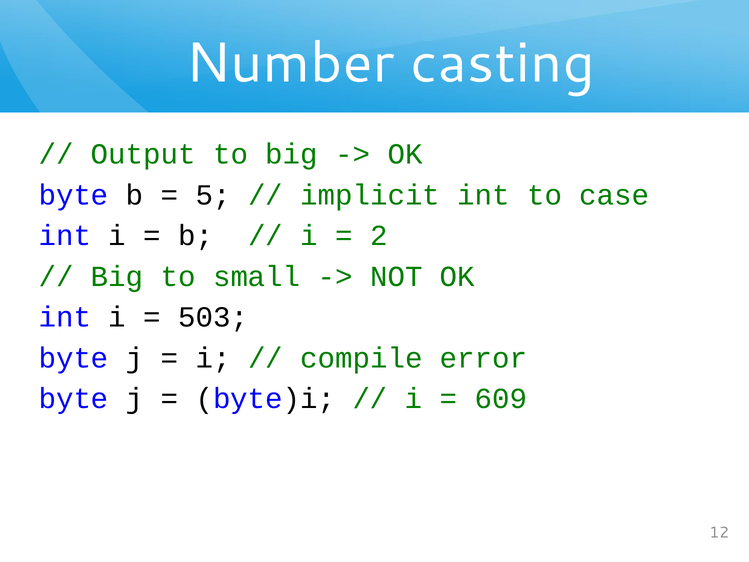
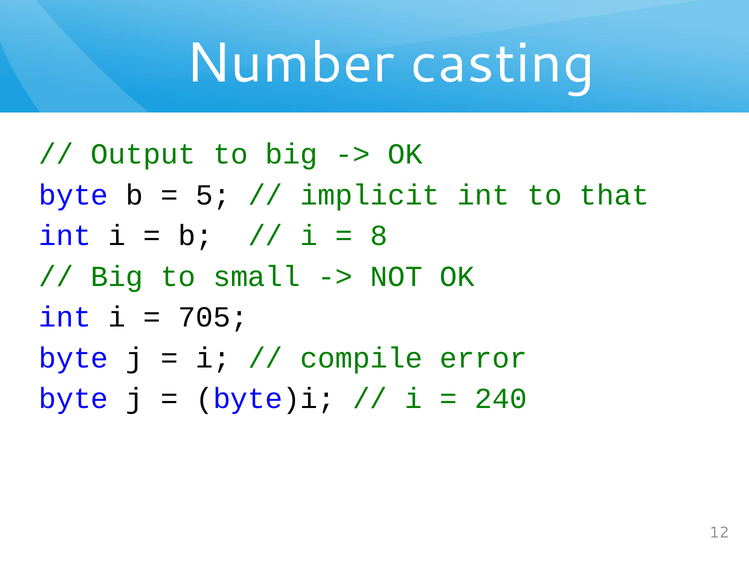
case: case -> that (614, 195)
2: 2 -> 8 (379, 236)
503: 503 -> 705 (213, 317)
609: 609 -> 240 (501, 399)
